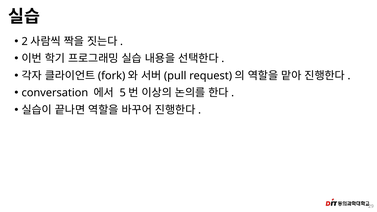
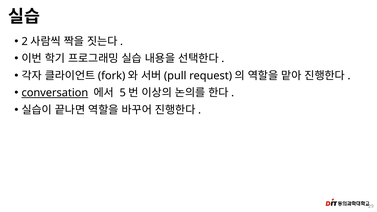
conversation underline: none -> present (55, 93)
